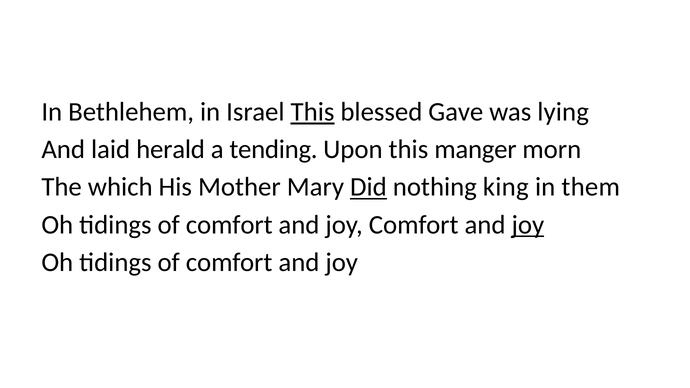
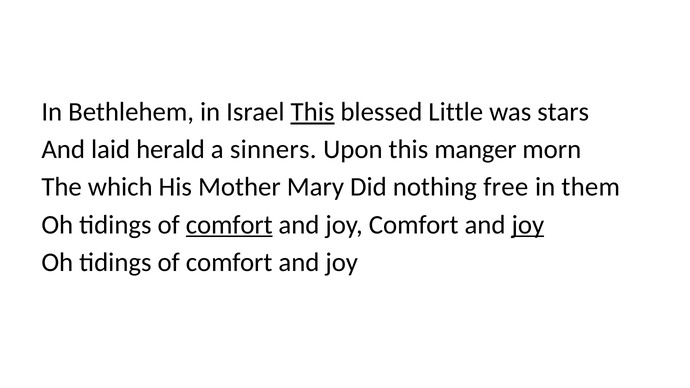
Gave: Gave -> Little (456, 112)
lying: lying -> stars (563, 112)
tending: tending -> sinners (273, 150)
Did underline: present -> none (368, 187)
king: king -> free (506, 187)
comfort underline: none -> present (229, 225)
